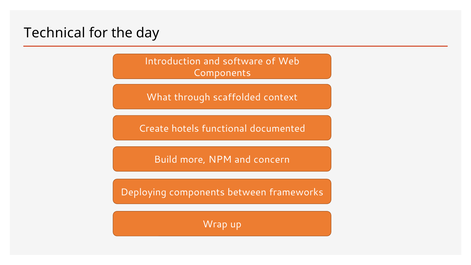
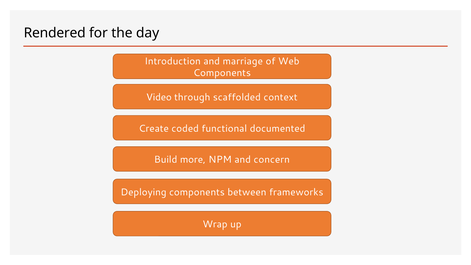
Technical: Technical -> Rendered (55, 33)
software: software -> marriage (243, 61)
What: What -> Video (159, 97)
hotels: hotels -> coded (185, 128)
